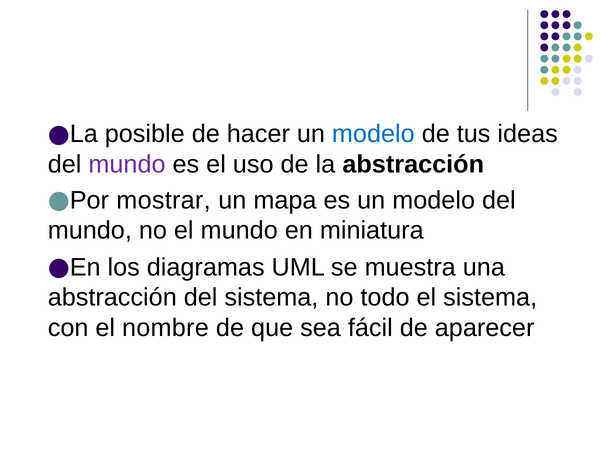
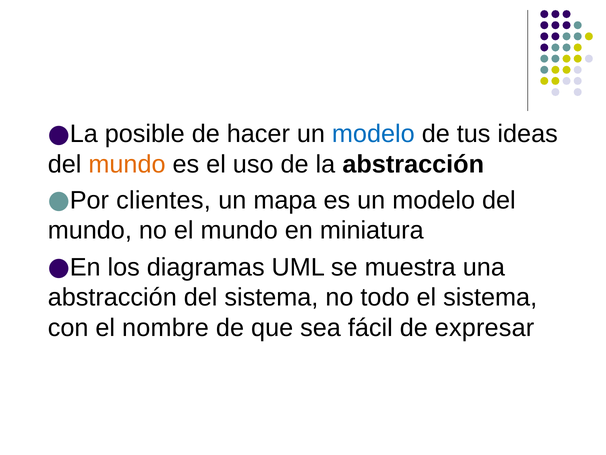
mundo colour: purple -> orange (127, 164)
mostrar: mostrar -> clientes (163, 200)
aparecer: aparecer -> expresar (485, 327)
